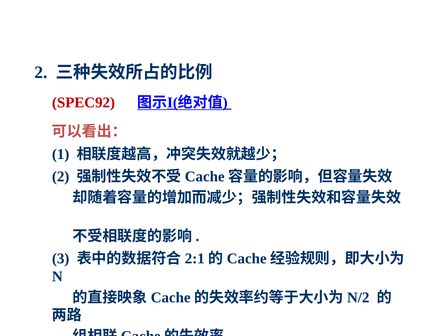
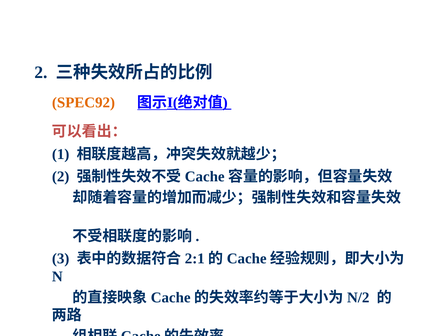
SPEC92 colour: red -> orange (83, 103)
